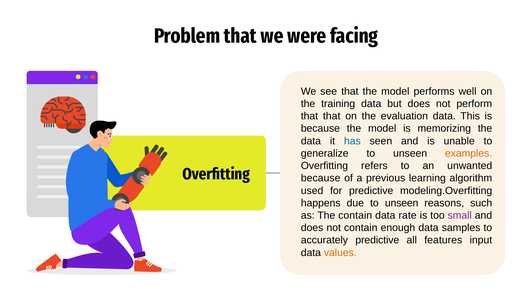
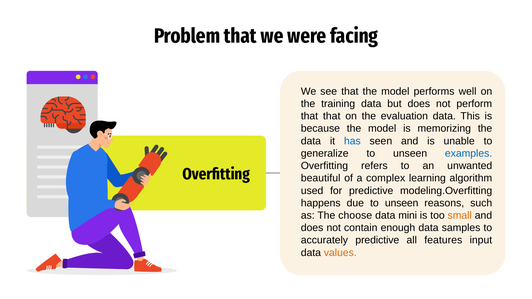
examples colour: orange -> blue (469, 154)
because: because -> beautiful (321, 178)
previous: previous -> complex (386, 178)
The contain: contain -> choose (355, 216)
rate: rate -> mini (408, 216)
small colour: purple -> orange (460, 216)
